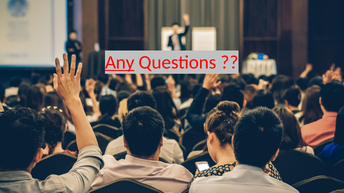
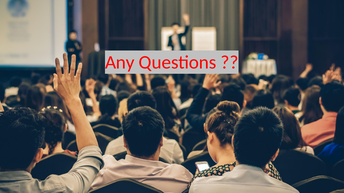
Any underline: present -> none (120, 62)
